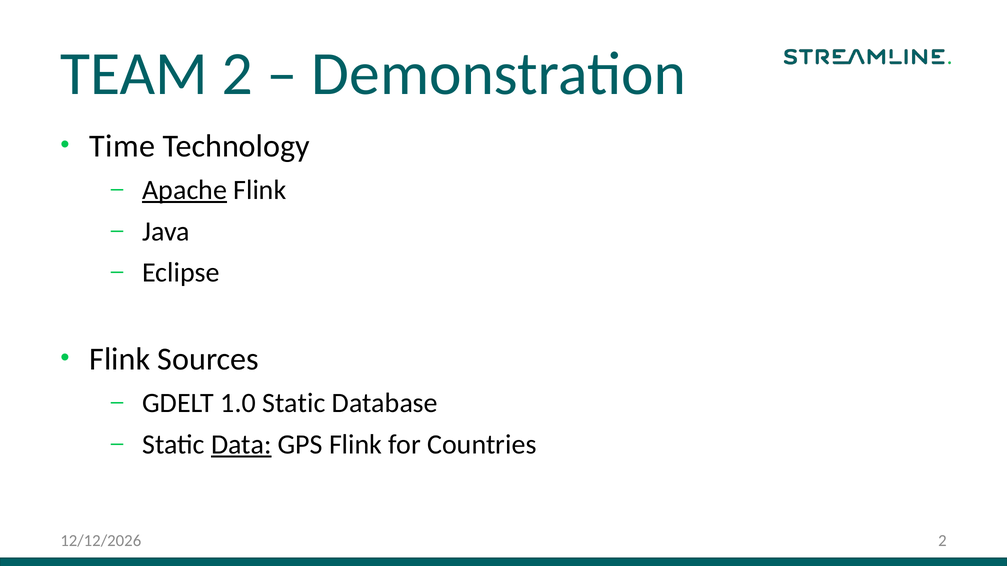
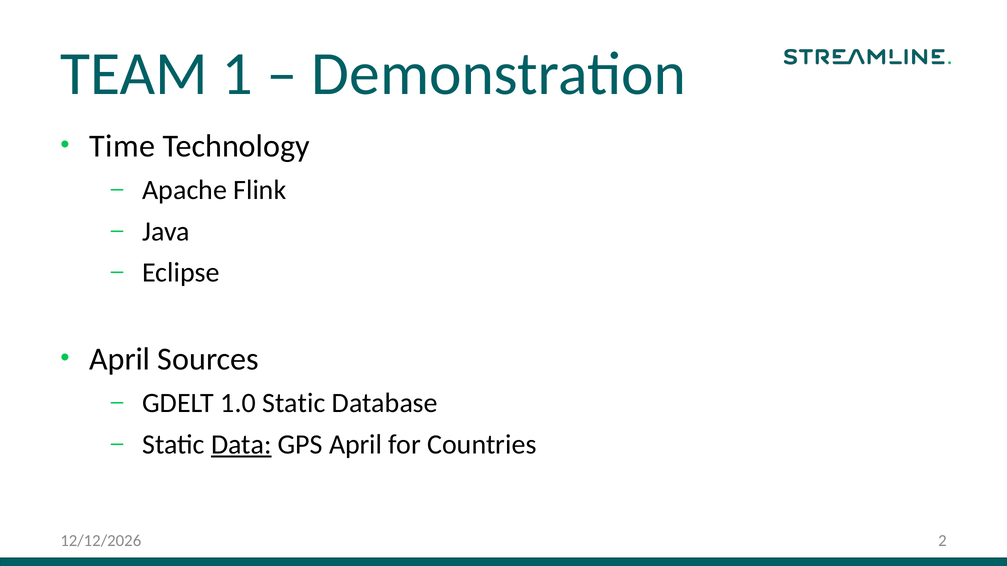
TEAM 2: 2 -> 1 (238, 74)
Apache underline: present -> none (185, 190)
Flink: Flink -> April (120, 360)
GPS Flink: Flink -> April (356, 445)
